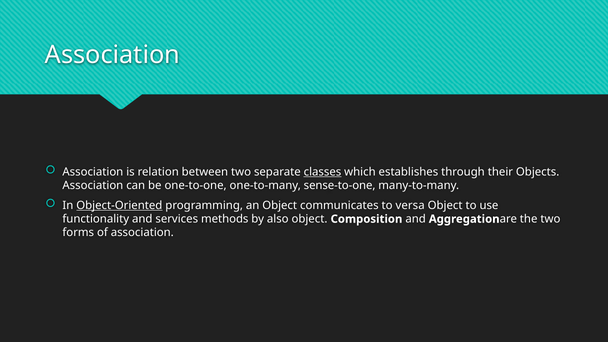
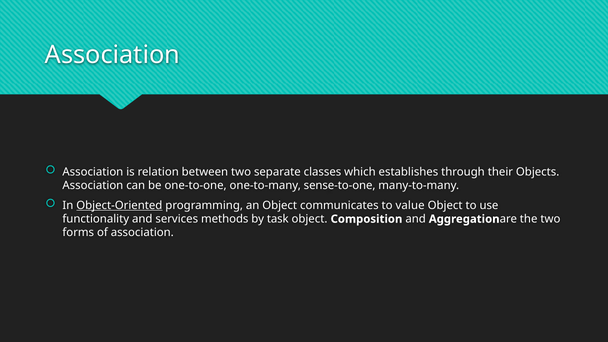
classes underline: present -> none (322, 172)
versa: versa -> value (410, 205)
also: also -> task (278, 219)
